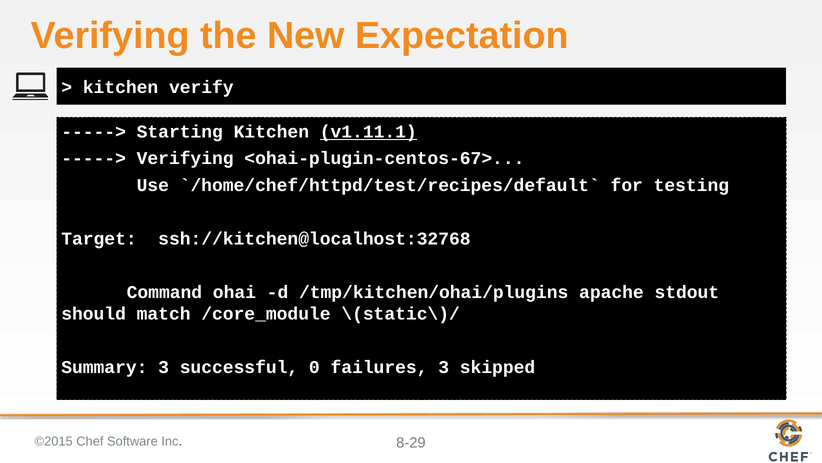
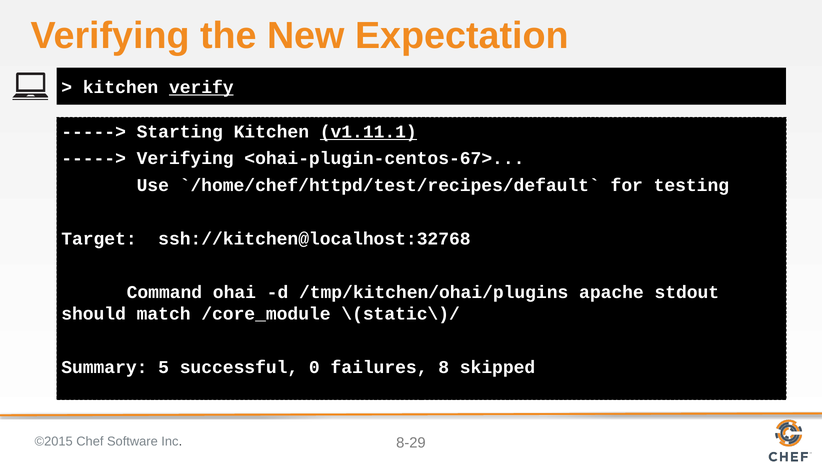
verify underline: none -> present (201, 87)
Summary 3: 3 -> 5 (164, 367)
failures 3: 3 -> 8 (444, 367)
